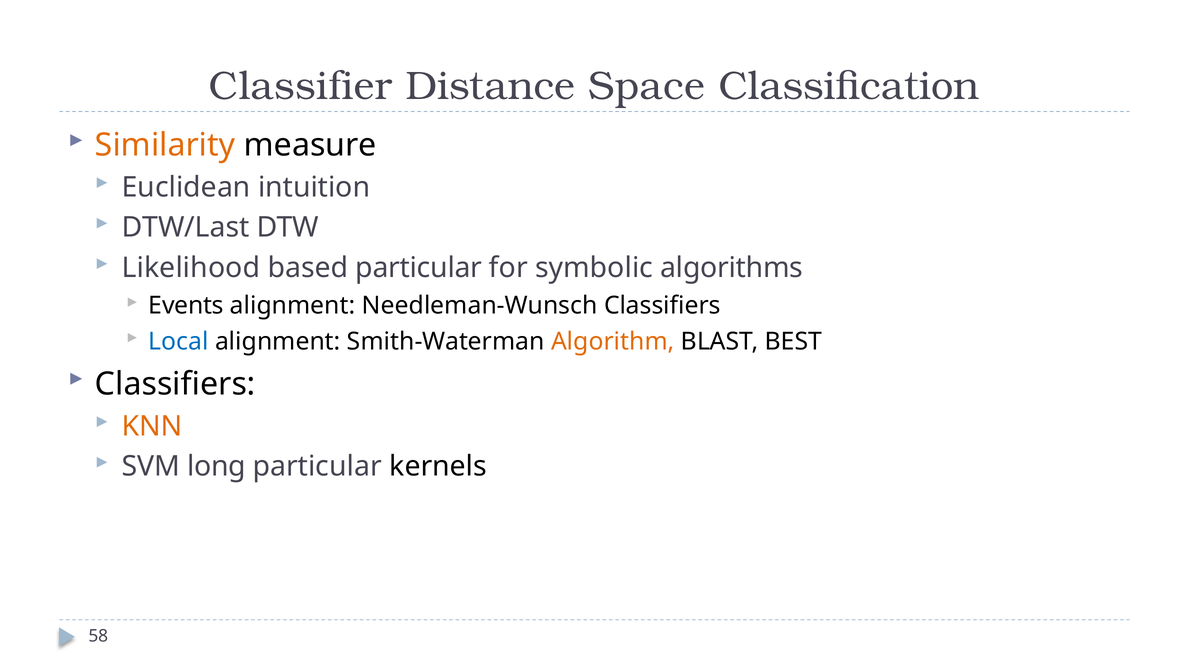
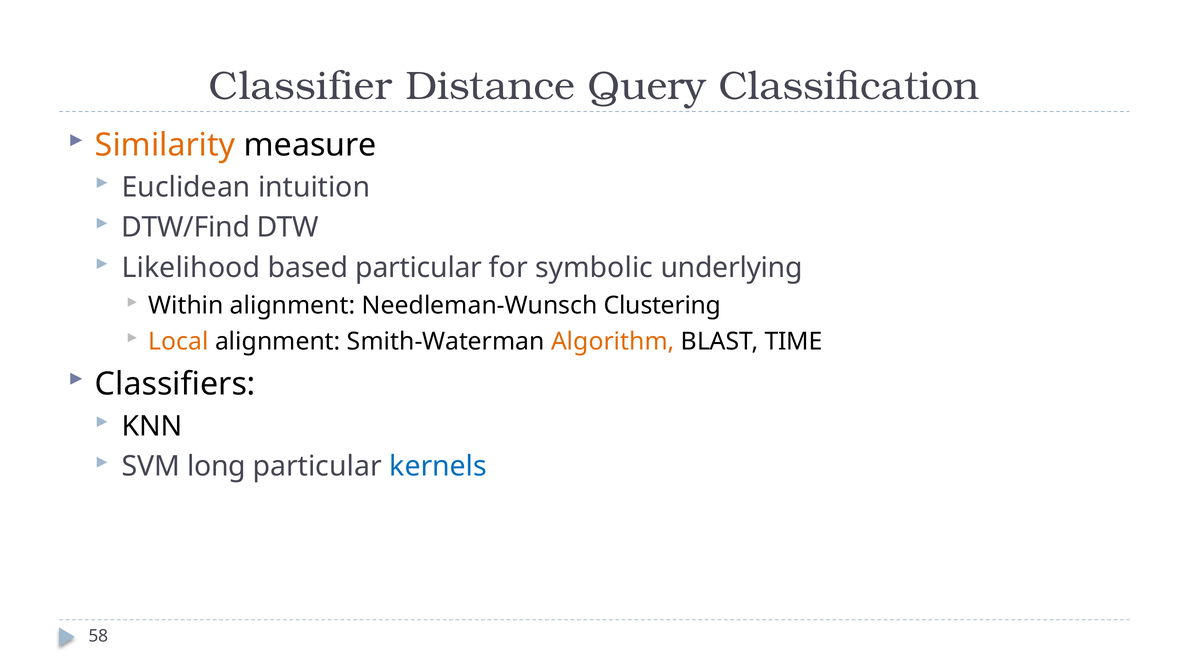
Space: Space -> Query (647, 86)
DTW/Last: DTW/Last -> DTW/Find (186, 228)
algorithms: algorithms -> underlying (732, 268)
Events: Events -> Within (186, 306)
Needleman-Wunsch Classifiers: Classifiers -> Clustering (662, 306)
Local colour: blue -> orange (179, 342)
BEST: BEST -> TIME (794, 342)
KNN colour: orange -> black (152, 426)
kernels colour: black -> blue (438, 466)
